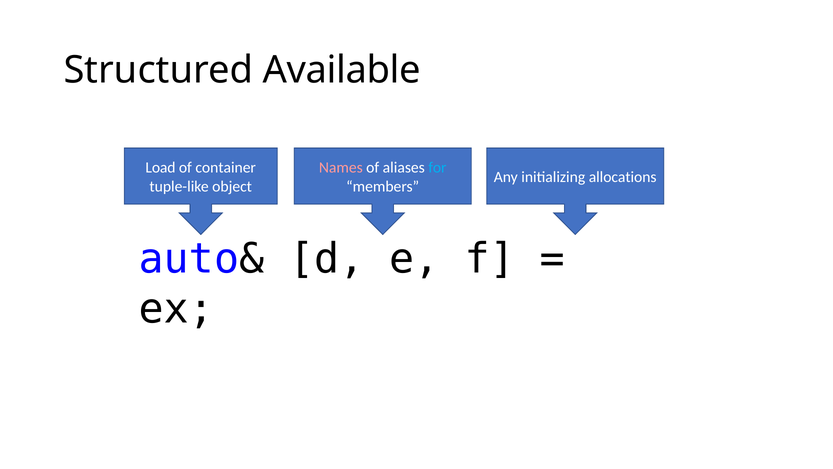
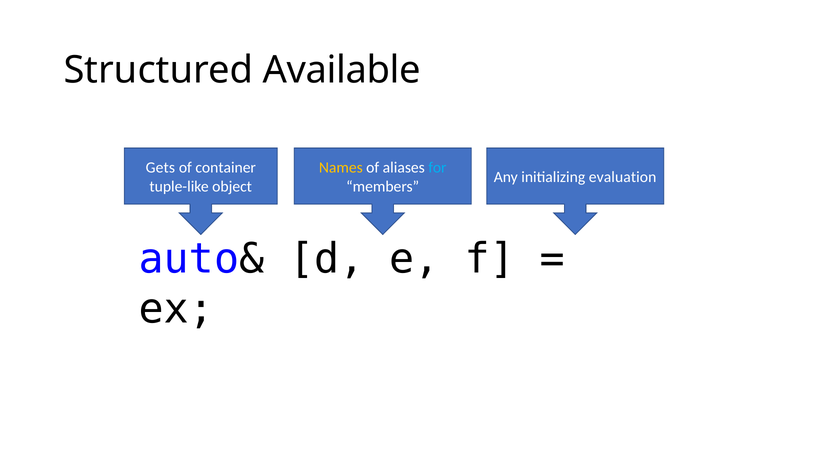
Load: Load -> Gets (160, 168)
Names colour: pink -> yellow (341, 168)
allocations: allocations -> evaluation (623, 177)
